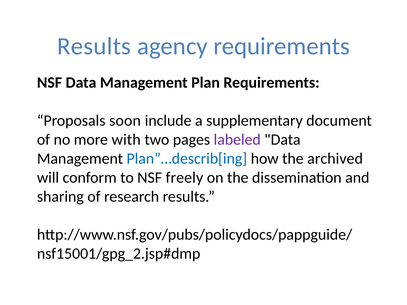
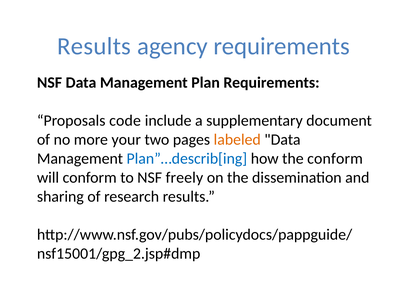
soon: soon -> code (125, 121)
with: with -> your (126, 140)
labeled colour: purple -> orange (237, 140)
the archived: archived -> conform (335, 159)
